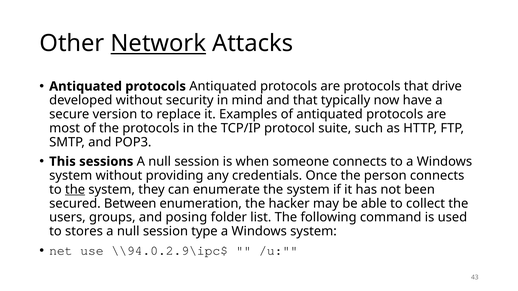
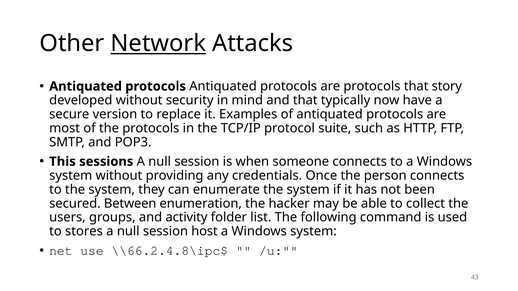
drive: drive -> story (447, 86)
the underline: present -> none (75, 190)
posing: posing -> activity (186, 218)
type: type -> host (204, 232)
\\94.0.2.9\ipc$: \\94.0.2.9\ipc$ -> \\66.2.4.8\ipc$ (170, 251)
